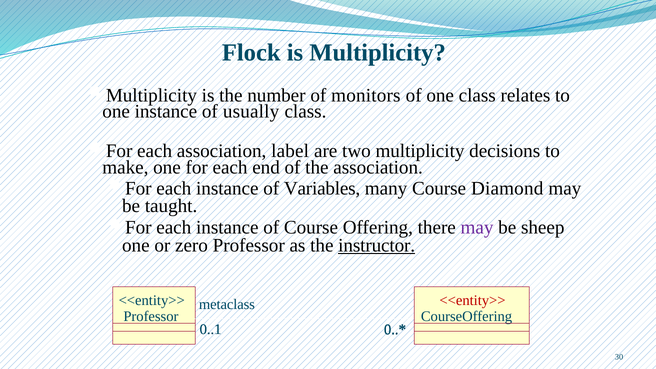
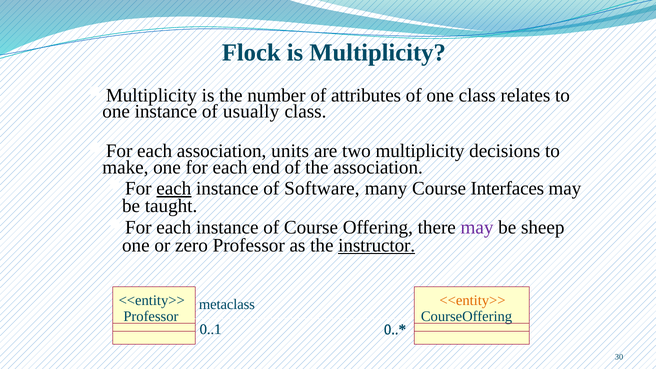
monitors: monitors -> attributes (366, 95)
label: label -> units (290, 151)
each underline: none -> present (174, 188)
Variables: Variables -> Software (322, 188)
Diamond: Diamond -> Interfaces (507, 188)
<<entity>> colour: red -> orange (473, 301)
